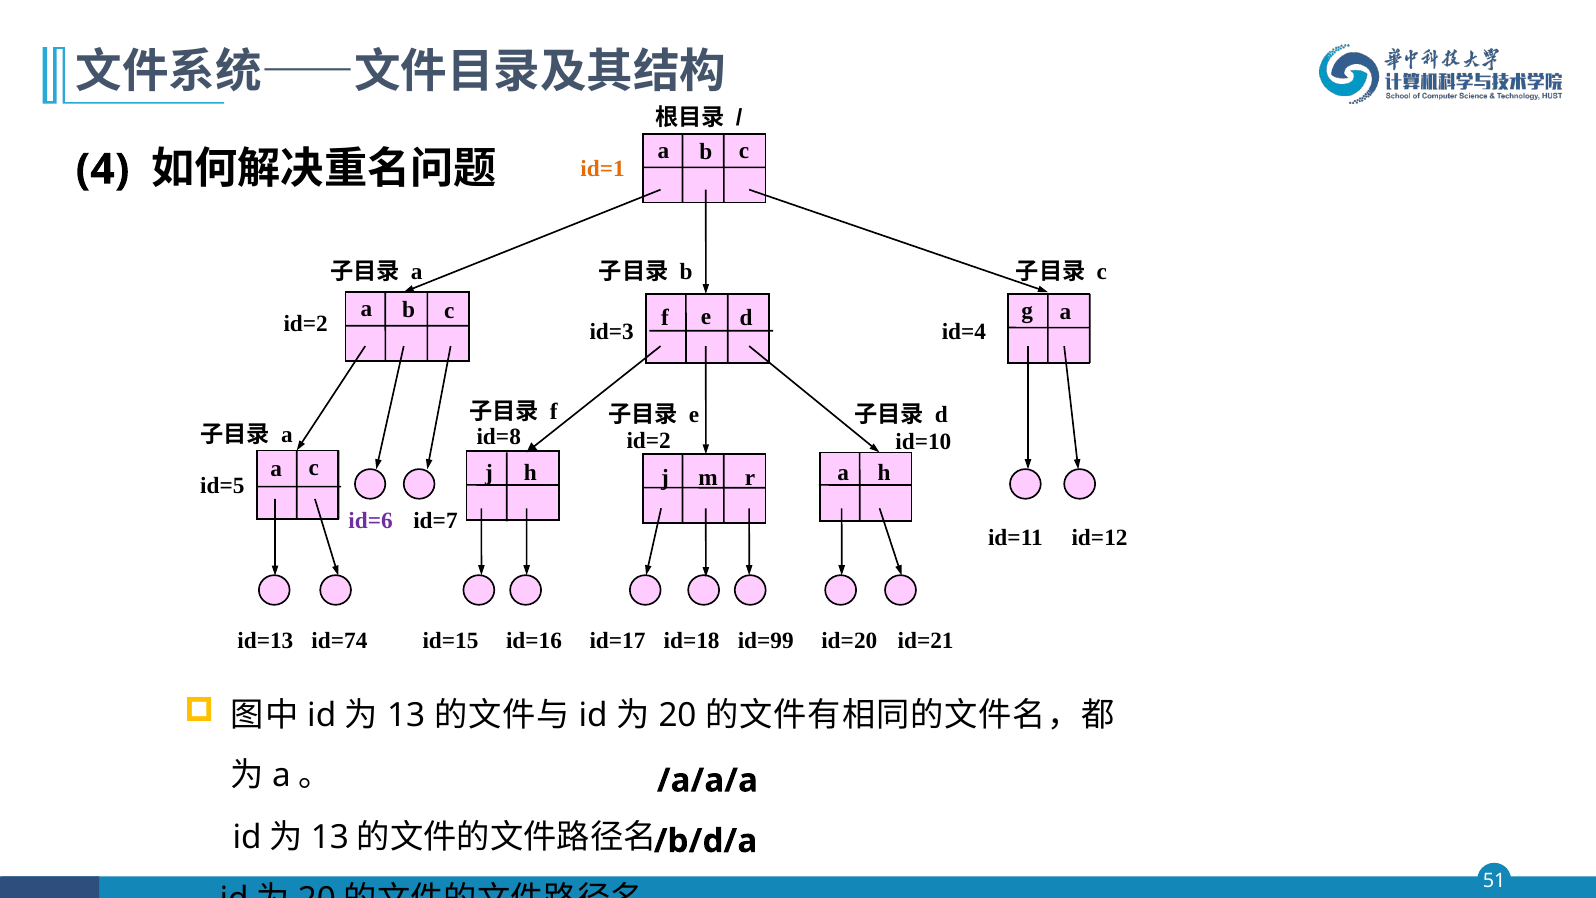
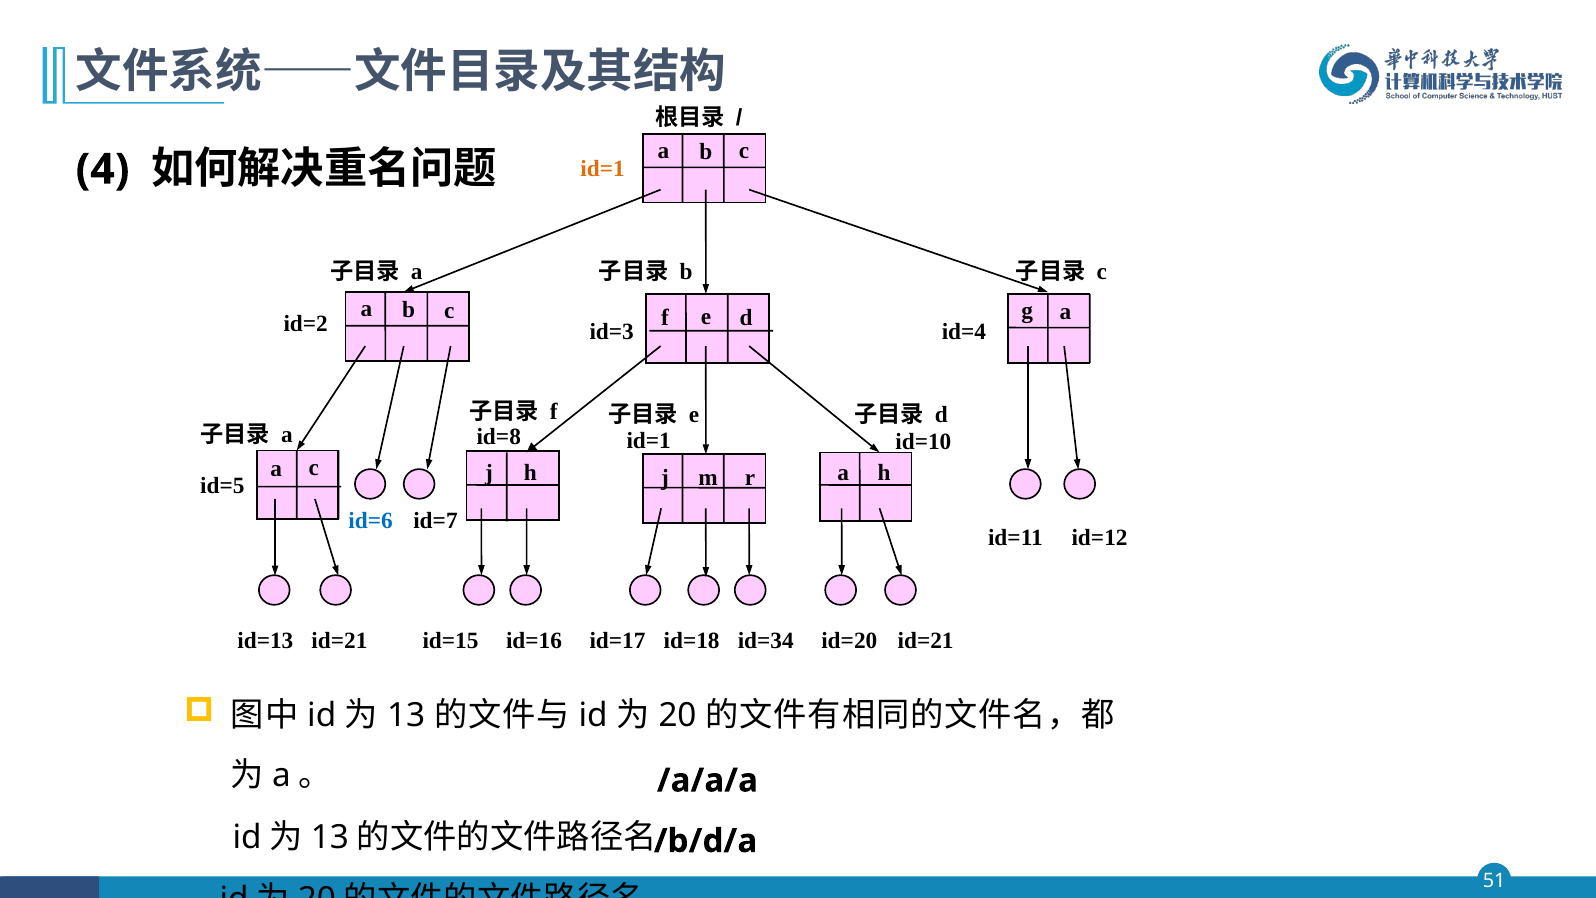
id=8 id=2: id=2 -> id=1 (649, 440)
id=6 colour: purple -> blue (371, 521)
id=74: id=74 -> id=21 (339, 640)
id=99: id=99 -> id=34 (766, 640)
